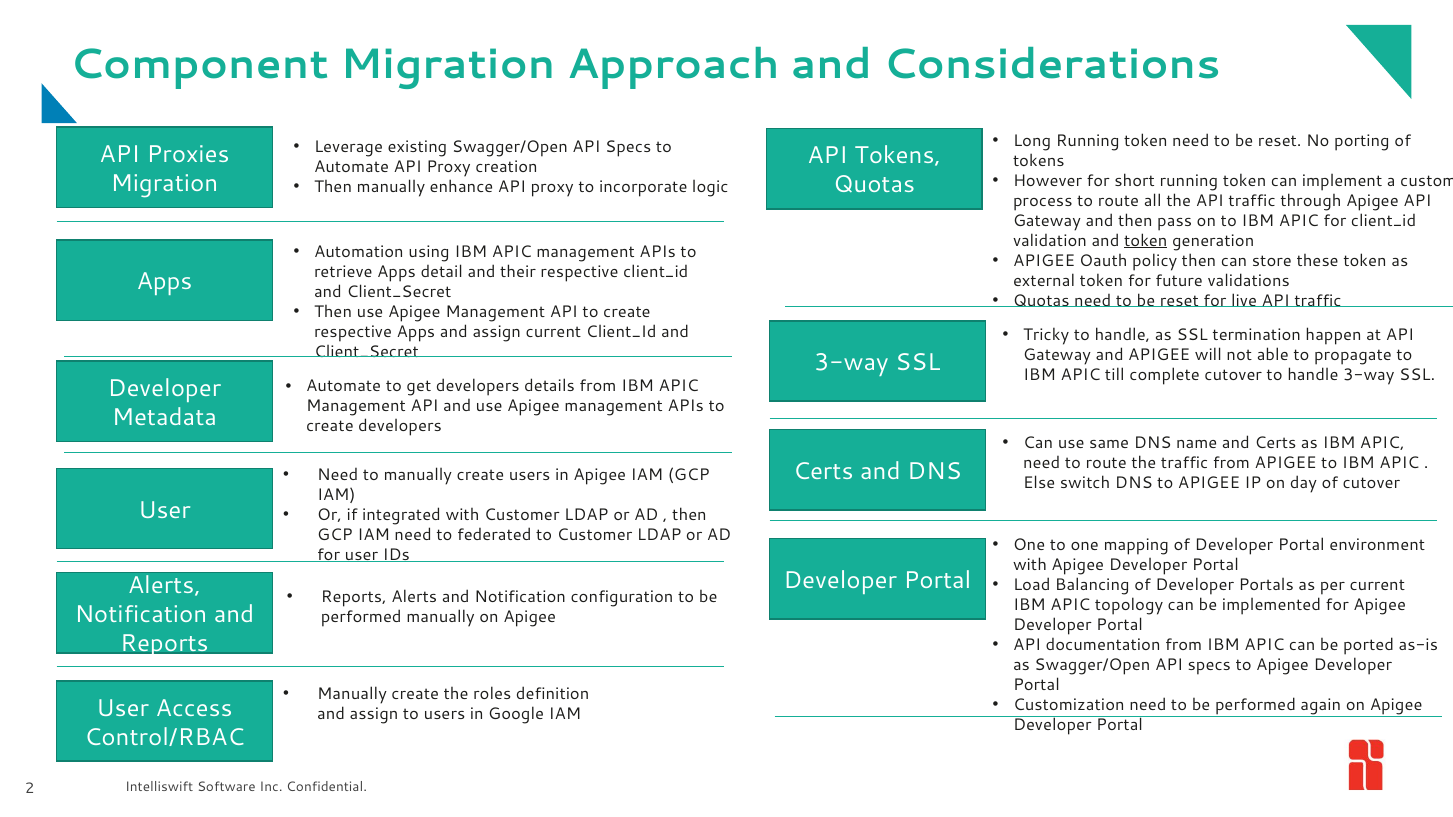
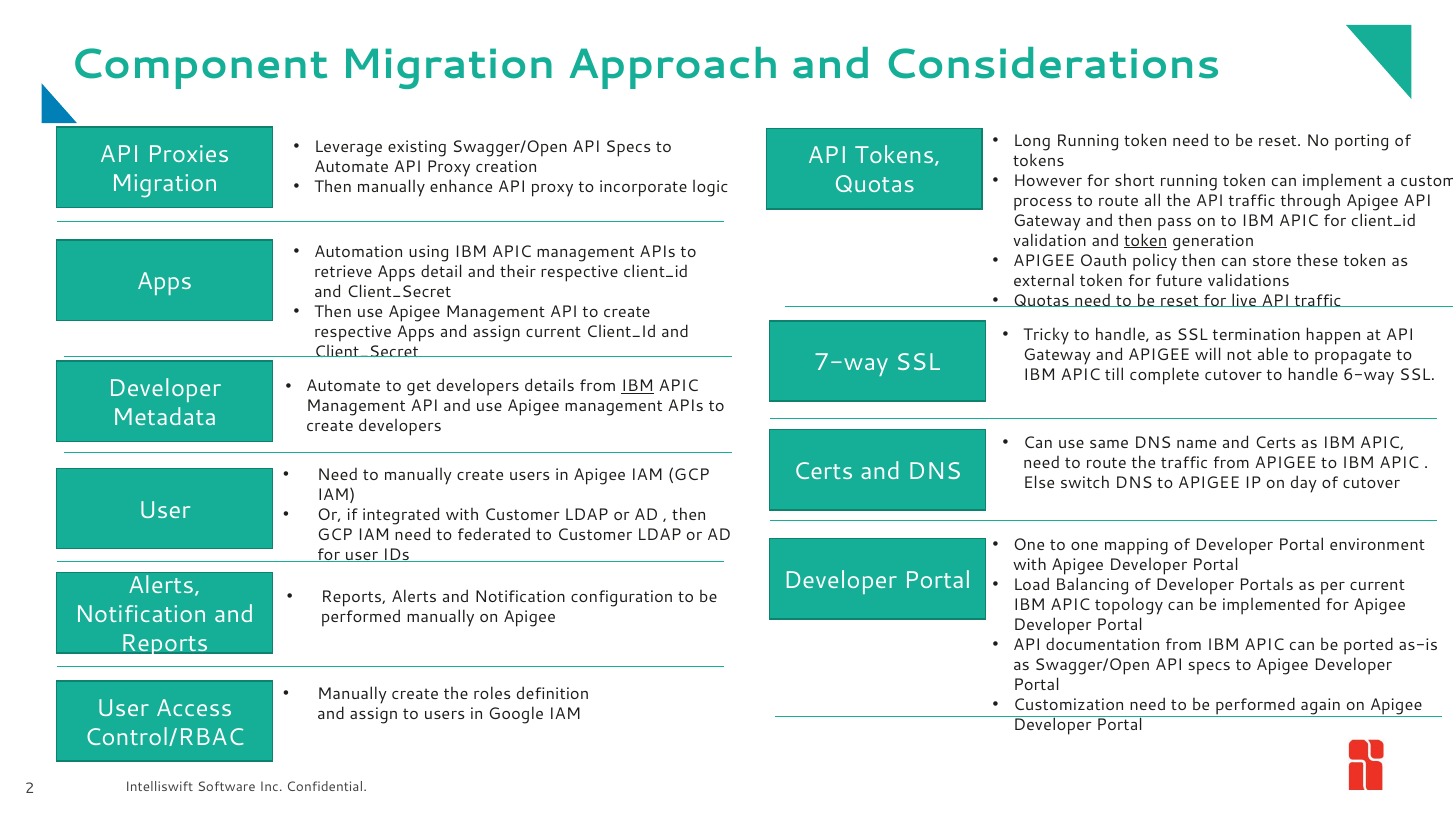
3-way: 3-way -> 7-way (851, 363)
handle 3-way: 3-way -> 6-way (1369, 375)
IBM underline: none -> present (638, 387)
